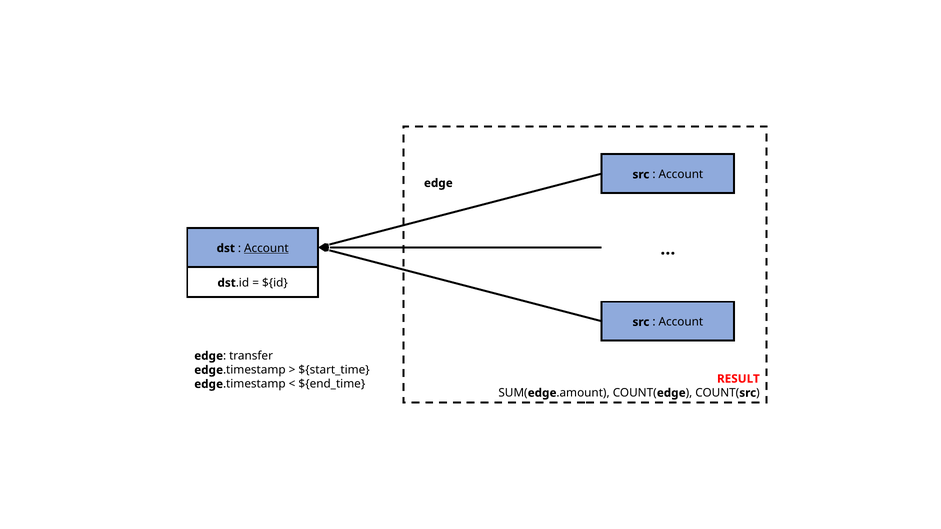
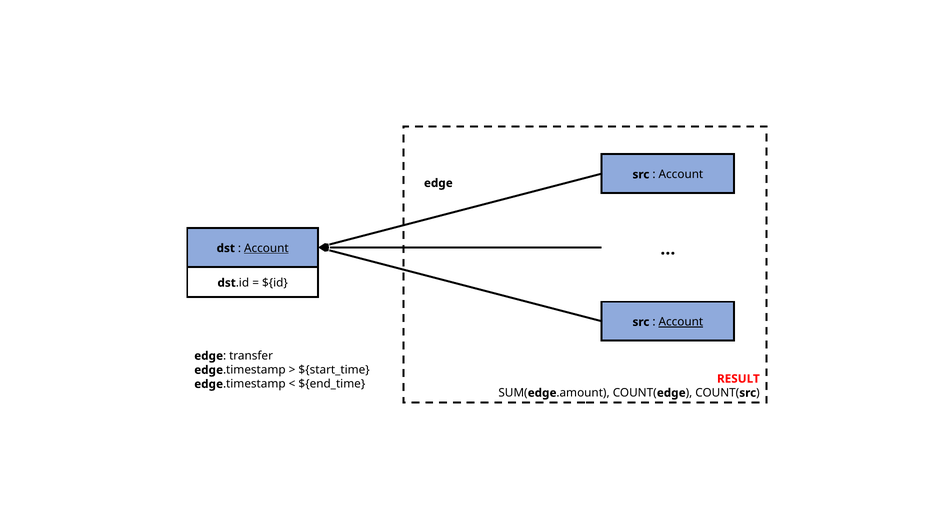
Account underline: none -> present (681, 322)
